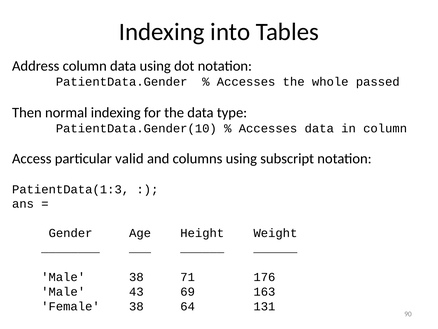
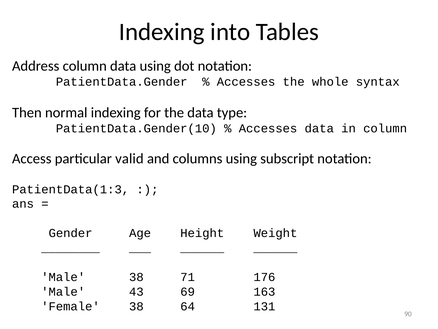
passed: passed -> syntax (378, 82)
